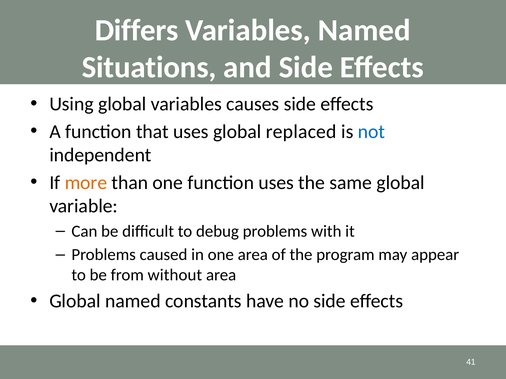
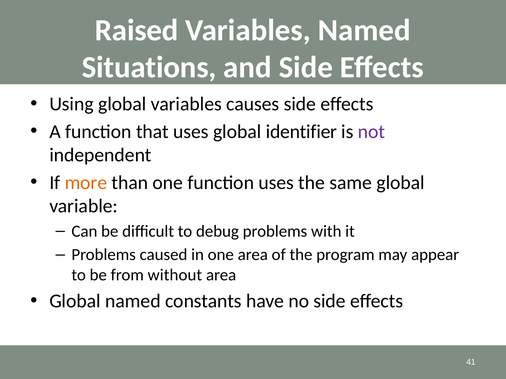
Differs: Differs -> Raised (137, 30)
replaced: replaced -> identifier (301, 132)
not colour: blue -> purple (372, 132)
